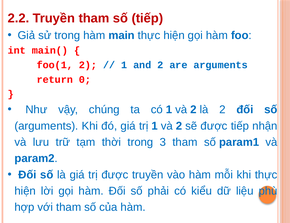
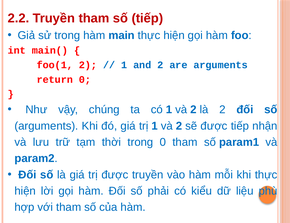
trong 3: 3 -> 0 (163, 142)
